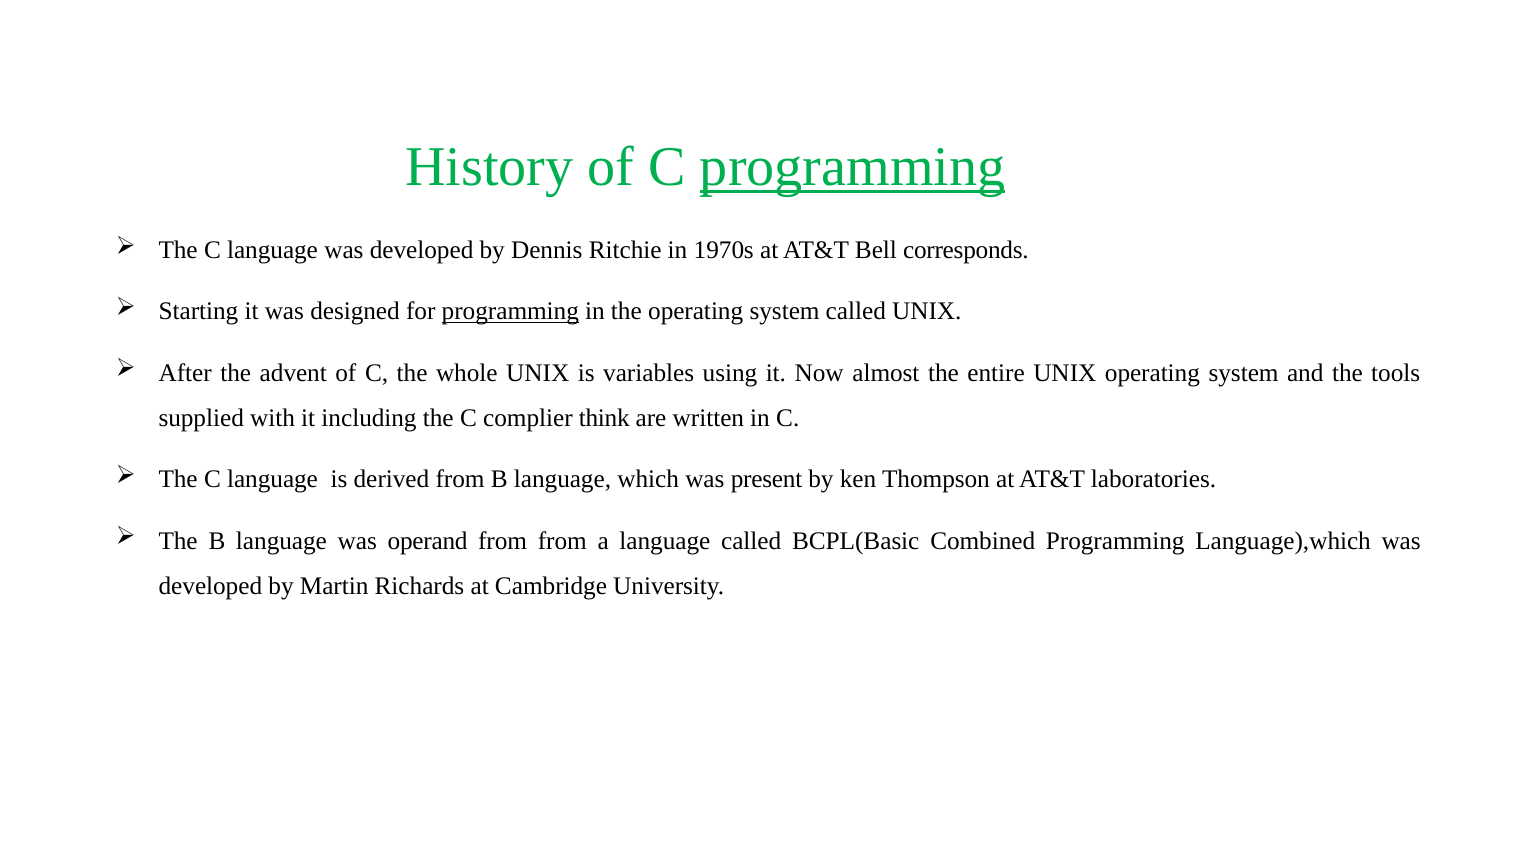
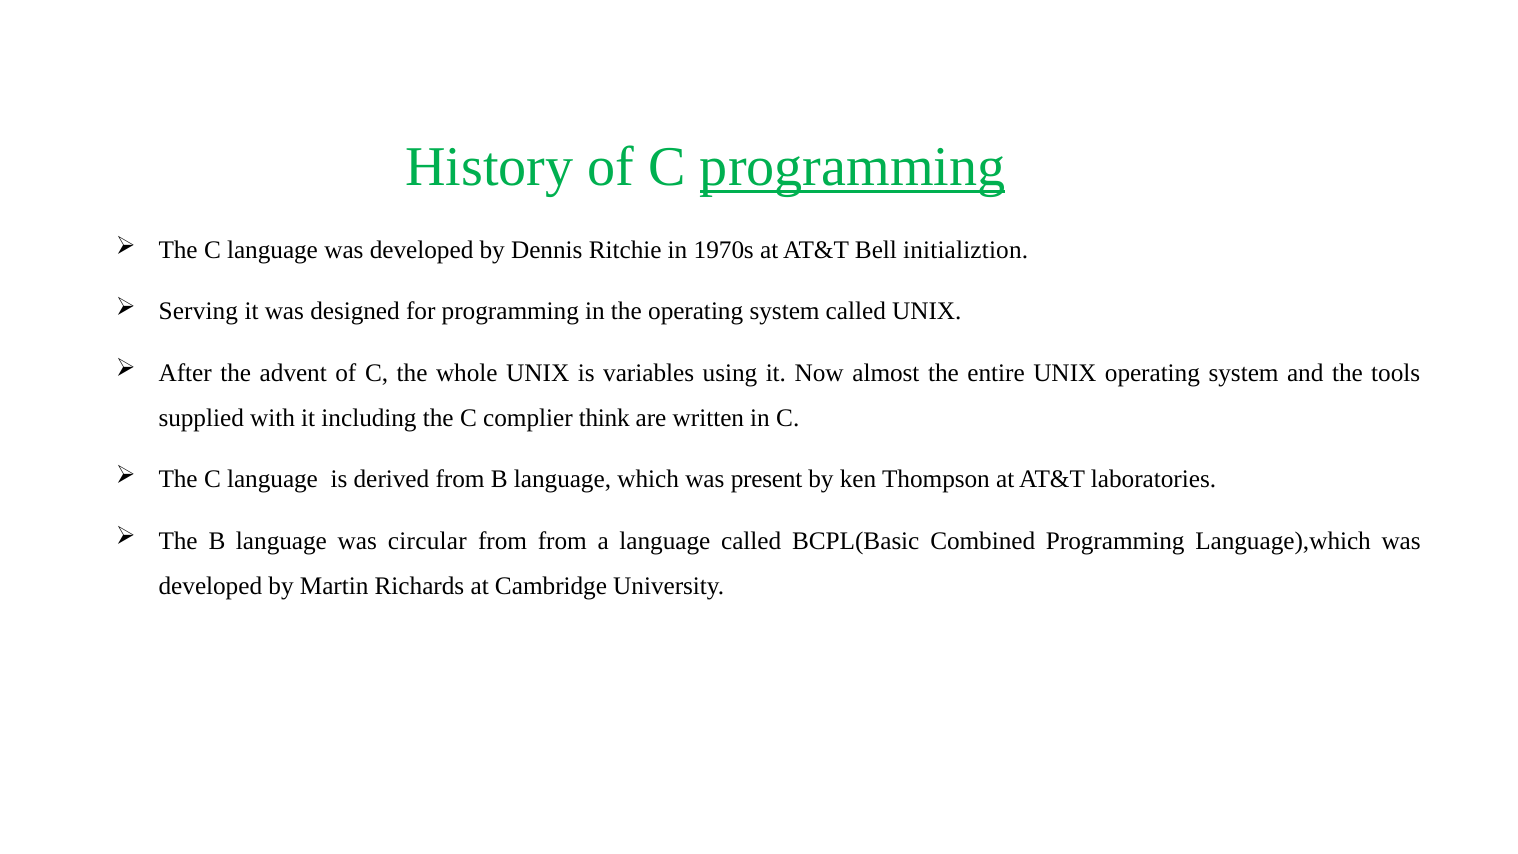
corresponds: corresponds -> initializtion (966, 250)
Starting: Starting -> Serving (198, 311)
programming underline: present -> none (510, 311)
operand: operand -> circular (427, 541)
